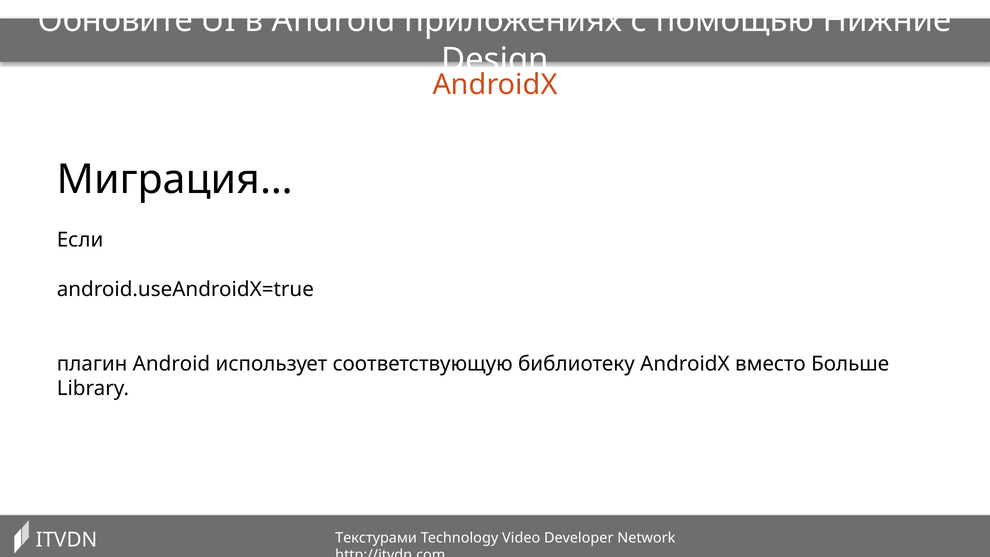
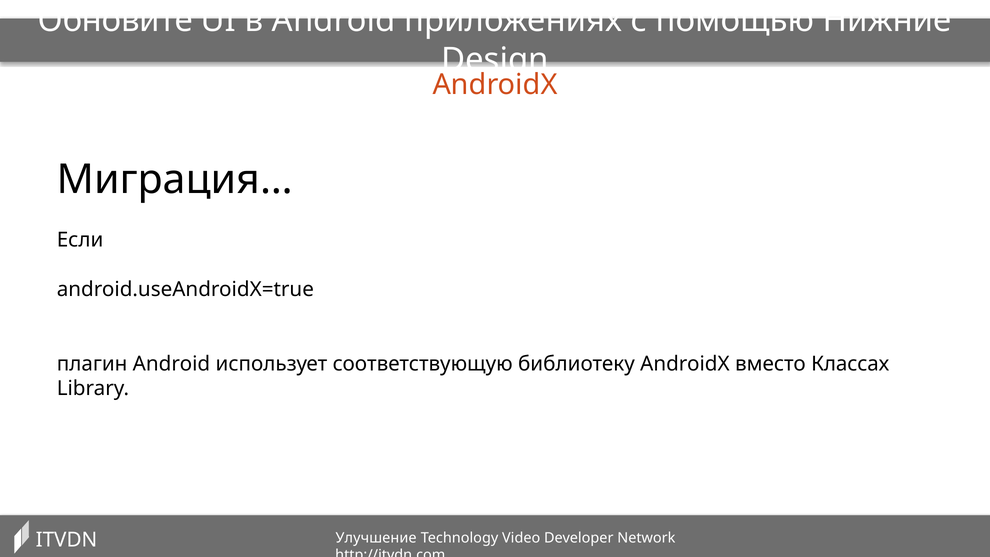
Больше: Больше -> Классах (850, 364)
Текстурами: Текстурами -> Улучшение (376, 538)
